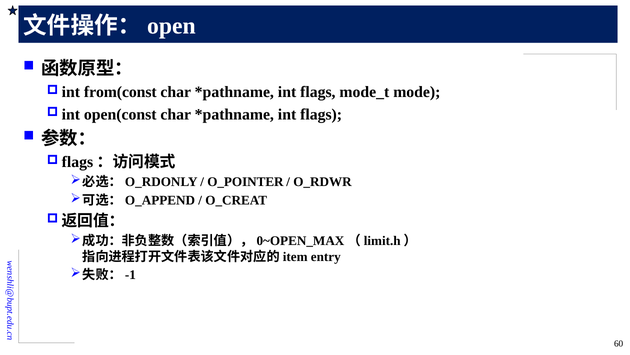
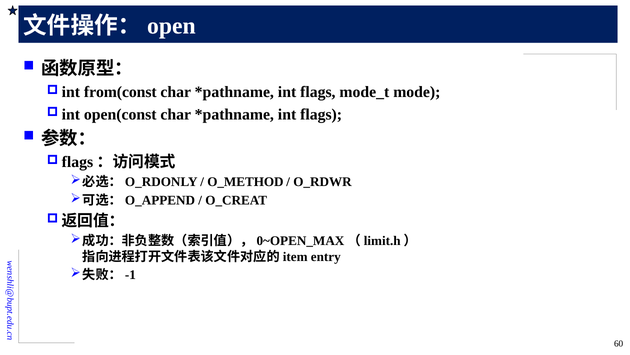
O_POINTER: O_POINTER -> O_METHOD (245, 182)
